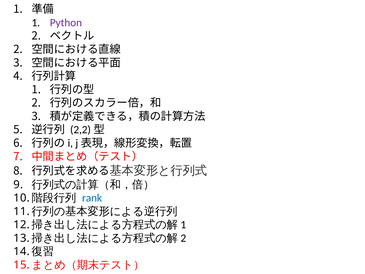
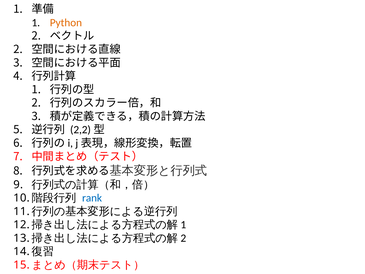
Python colour: purple -> orange (66, 23)
